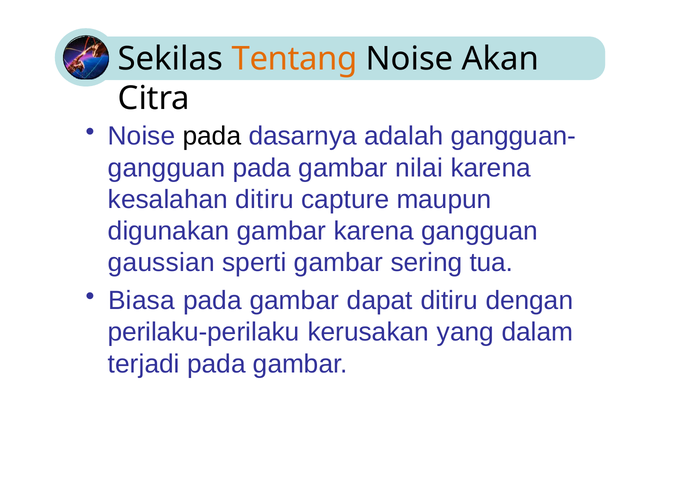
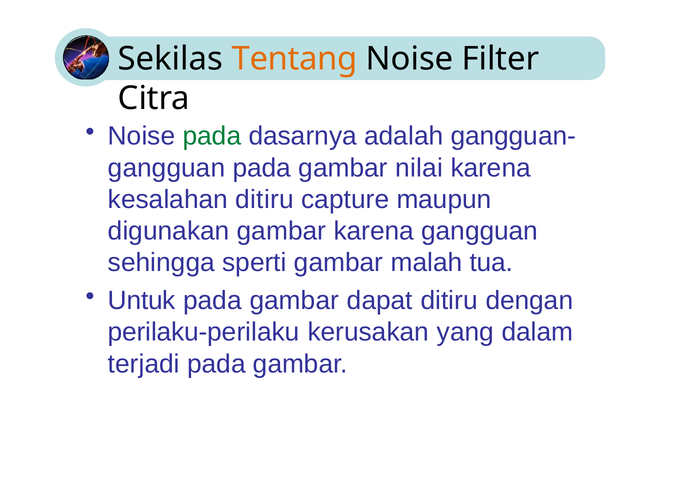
Akan: Akan -> Filter (501, 59)
pada colour: black -> green (212, 136)
gaussian: gaussian -> sehingga (161, 263)
sering: sering -> malah (426, 263)
Biasa: Biasa -> Untuk (142, 301)
